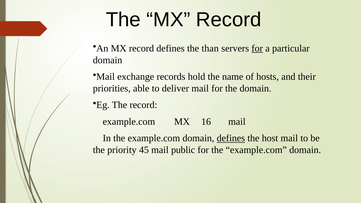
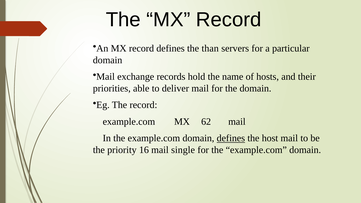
for underline: present -> none (257, 48)
16: 16 -> 62 (206, 122)
45: 45 -> 16 (144, 150)
public: public -> single (183, 150)
